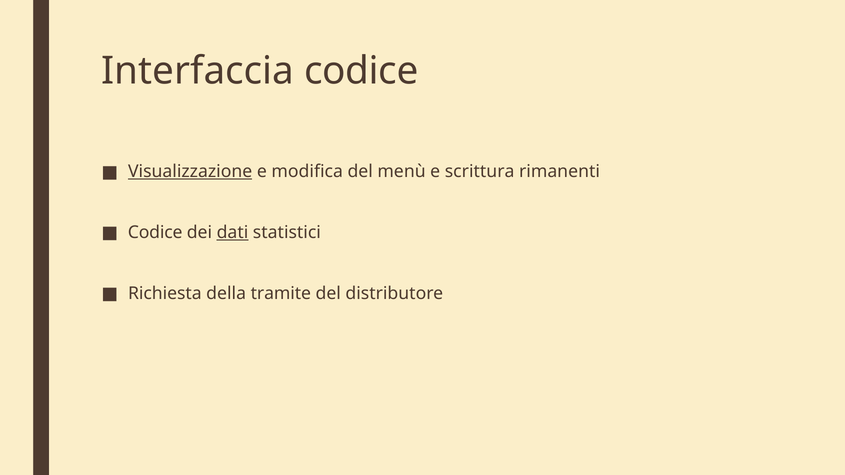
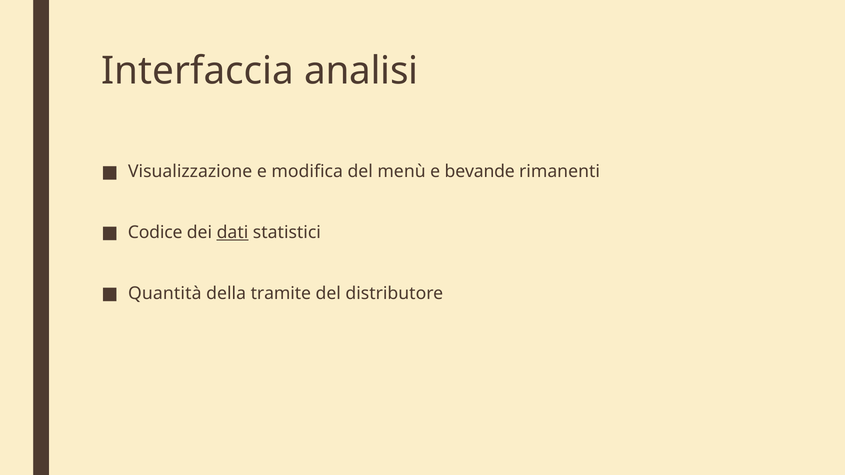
Interfaccia codice: codice -> analisi (361, 71)
Visualizzazione underline: present -> none (190, 172)
scrittura: scrittura -> bevande (480, 172)
Richiesta: Richiesta -> Quantità (165, 293)
